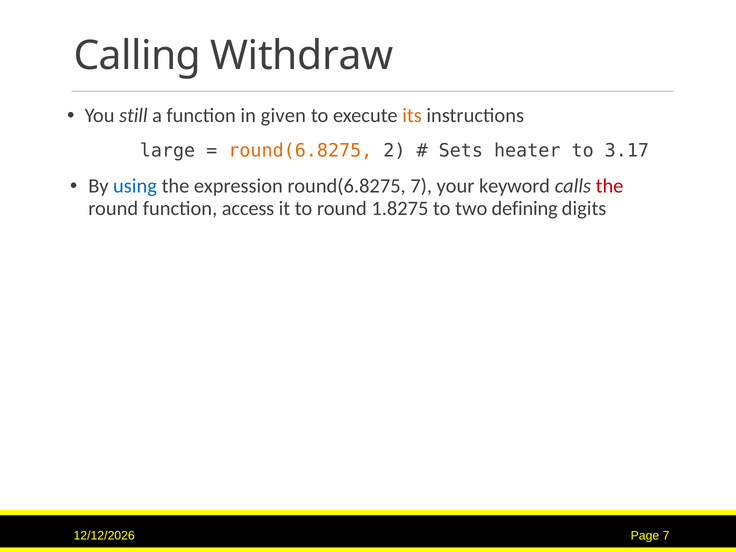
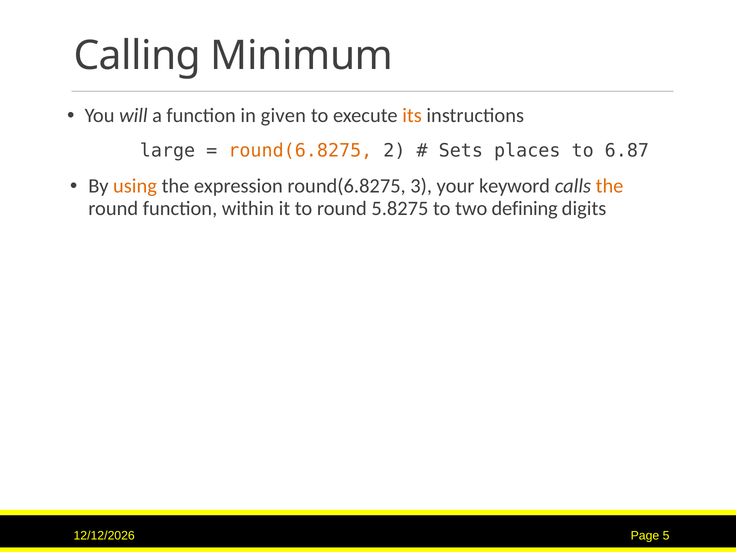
Withdraw: Withdraw -> Minimum (302, 56)
still: still -> will (133, 116)
heater: heater -> places (527, 151)
3.17: 3.17 -> 6.87 (627, 151)
using colour: blue -> orange (135, 186)
round(6.8275 7: 7 -> 3 (421, 186)
the colour: red -> orange (610, 186)
access: access -> within (248, 208)
1.8275: 1.8275 -> 5.8275 (400, 208)
Page 7: 7 -> 5 (666, 535)
